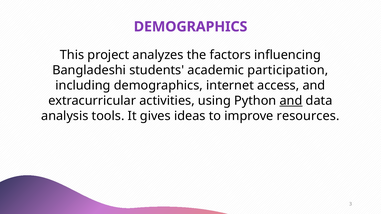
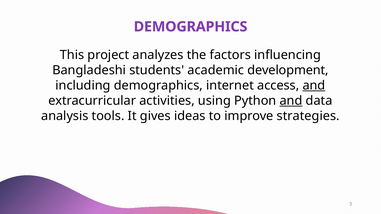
participation: participation -> development (288, 70)
and underline: none -> present (314, 86)
resources: resources -> strategies (308, 116)
